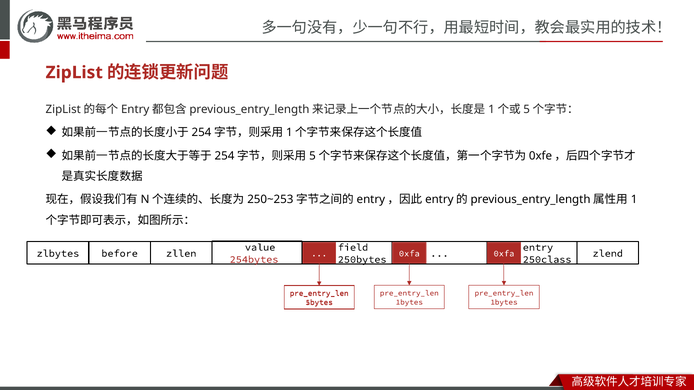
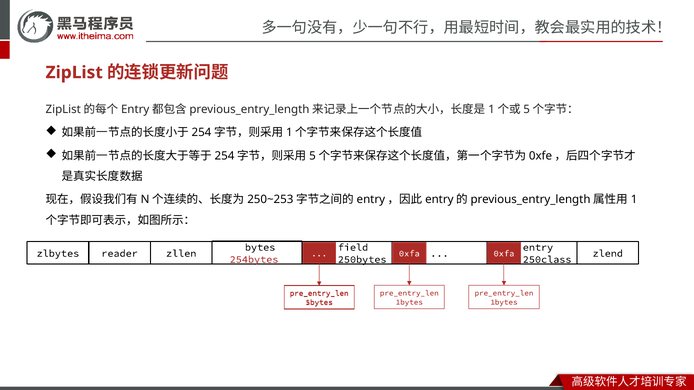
value: value -> bytes (260, 248)
before: before -> reader (120, 254)
